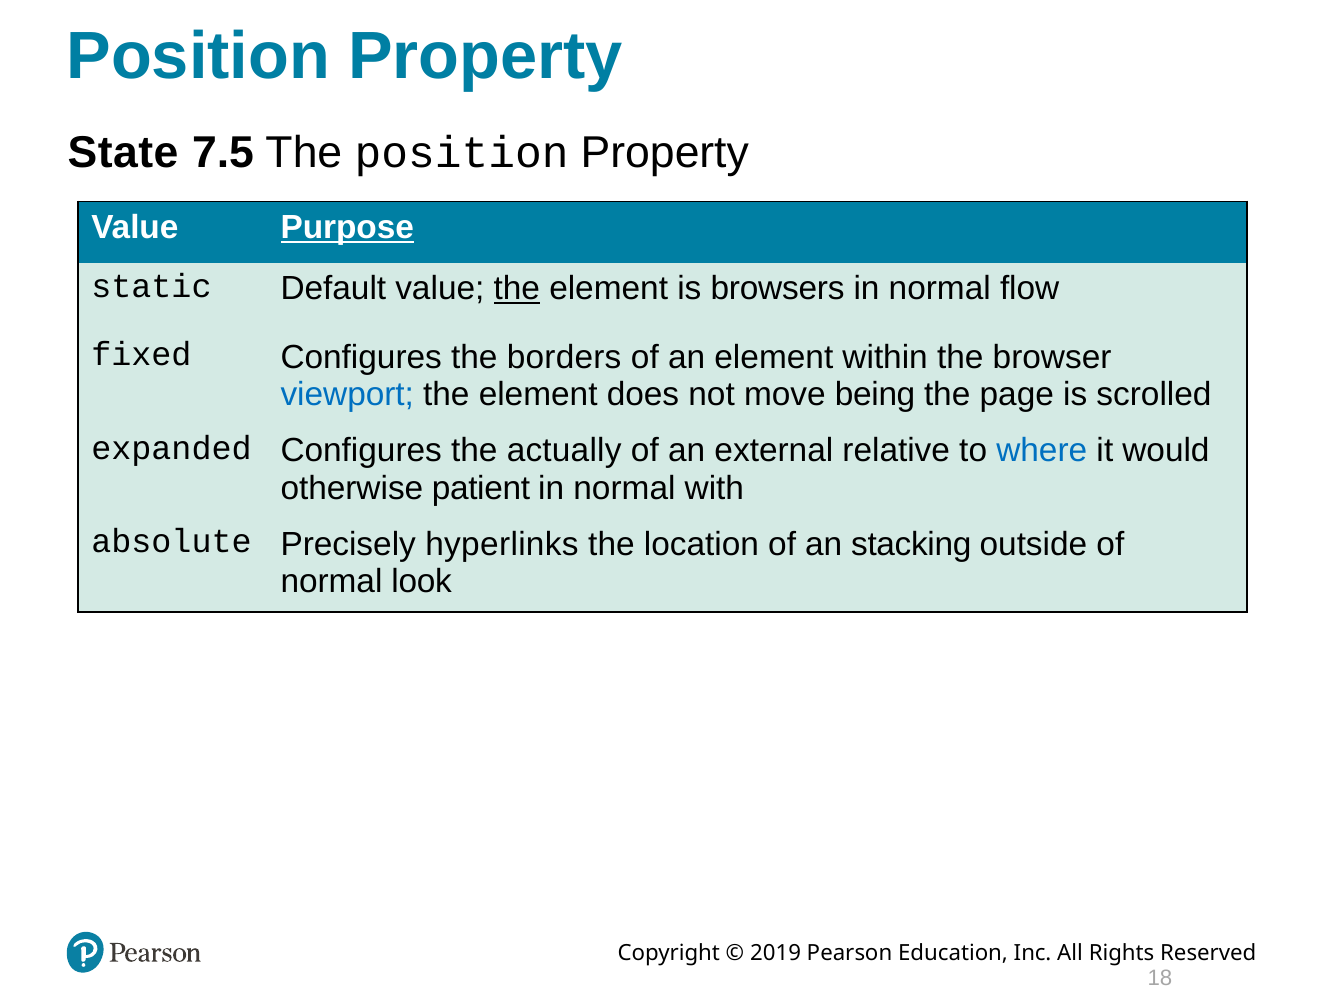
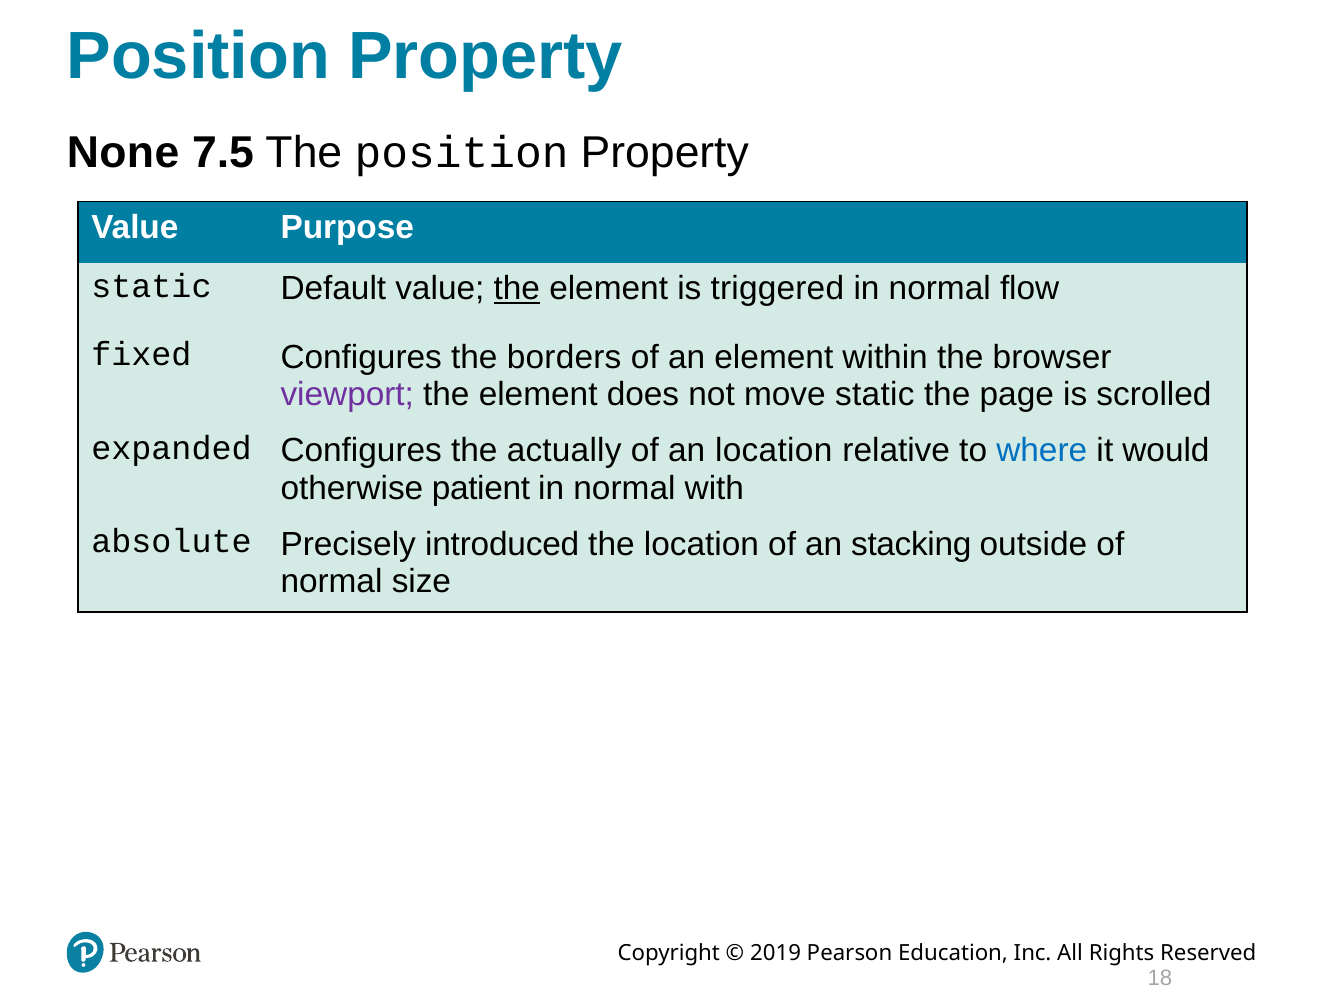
State: State -> None (123, 152)
Purpose underline: present -> none (347, 227)
browsers: browsers -> triggered (777, 289)
viewport colour: blue -> purple (347, 395)
move being: being -> static (875, 395)
an external: external -> location (774, 451)
hyperlinks: hyperlinks -> introduced (502, 544)
look: look -> size (421, 582)
